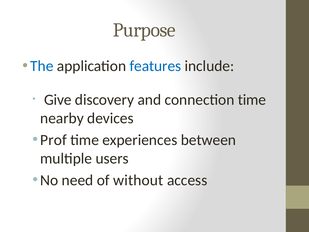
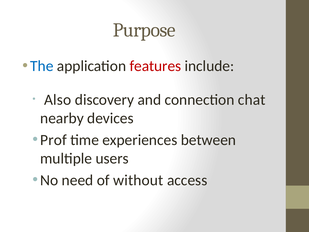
features colour: blue -> red (155, 66)
Give: Give -> Also (58, 100)
connection time: time -> chat (252, 100)
